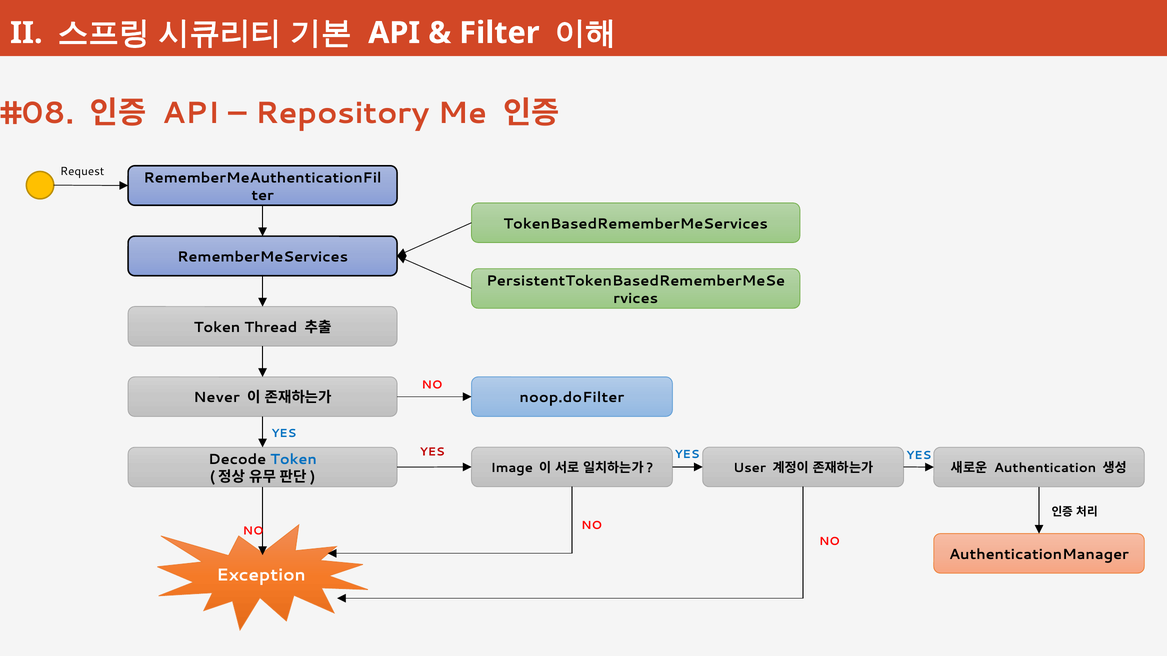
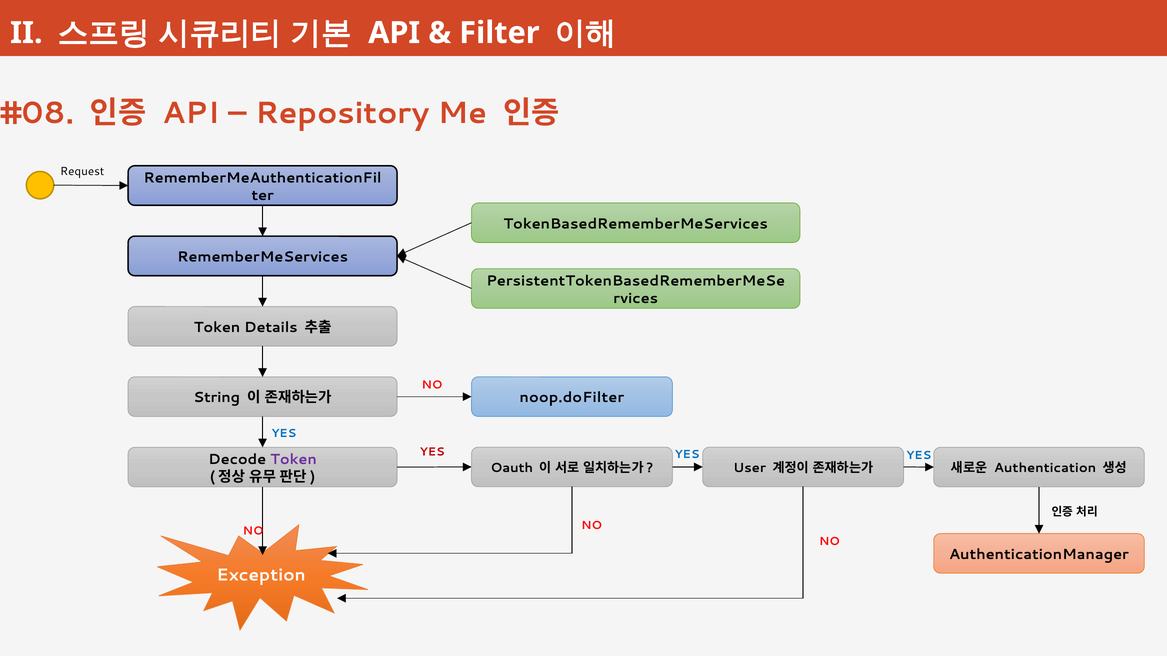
Thread: Thread -> Details (271, 328)
Never: Never -> String (217, 398)
Token colour: blue -> purple (294, 460)
Image: Image -> Oauth (512, 468)
